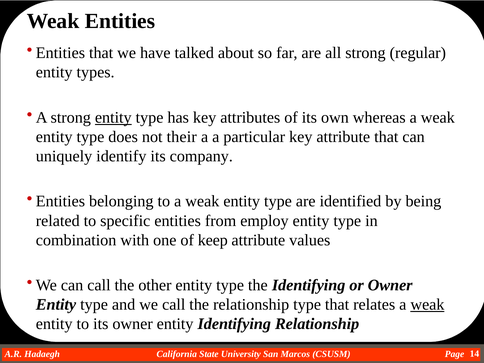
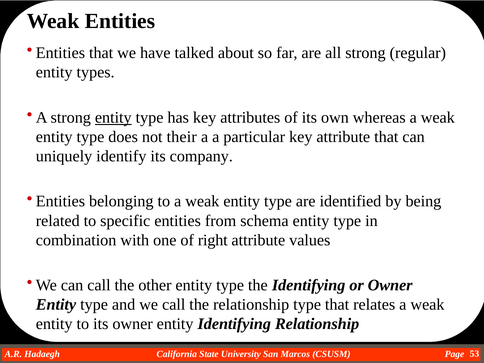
employ: employ -> schema (264, 221)
keep: keep -> right (213, 240)
weak underline: present -> none (427, 305)
14: 14 -> 53 (474, 354)
